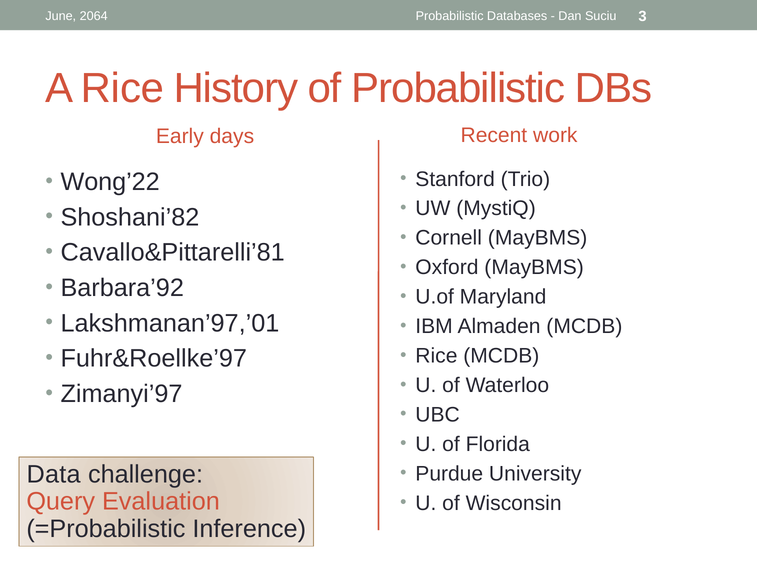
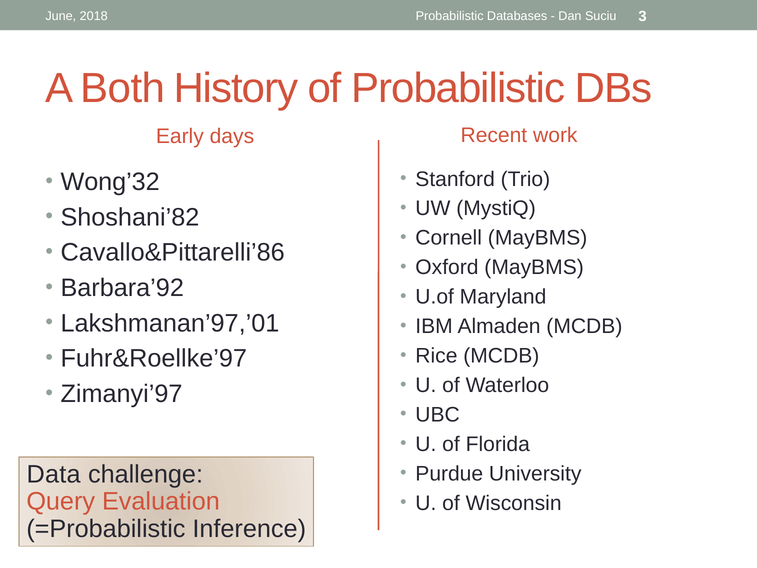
2064: 2064 -> 2018 (94, 16)
A Rice: Rice -> Both (123, 88)
Wong’22: Wong’22 -> Wong’32 (110, 182)
Cavallo&Pittarelli’81: Cavallo&Pittarelli’81 -> Cavallo&Pittarelli’86 (173, 252)
